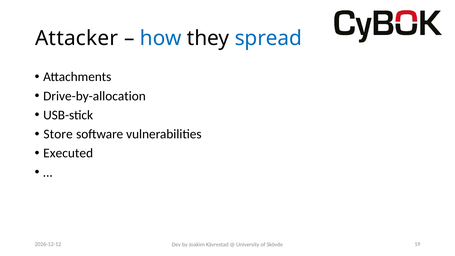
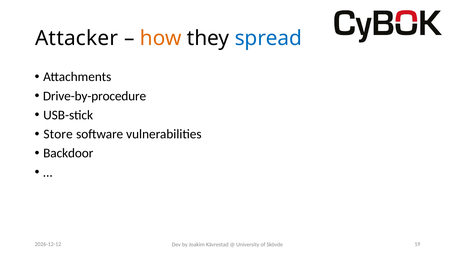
how colour: blue -> orange (161, 38)
Drive-by-allocation: Drive-by-allocation -> Drive-by-procedure (95, 96)
Executed: Executed -> Backdoor (68, 153)
